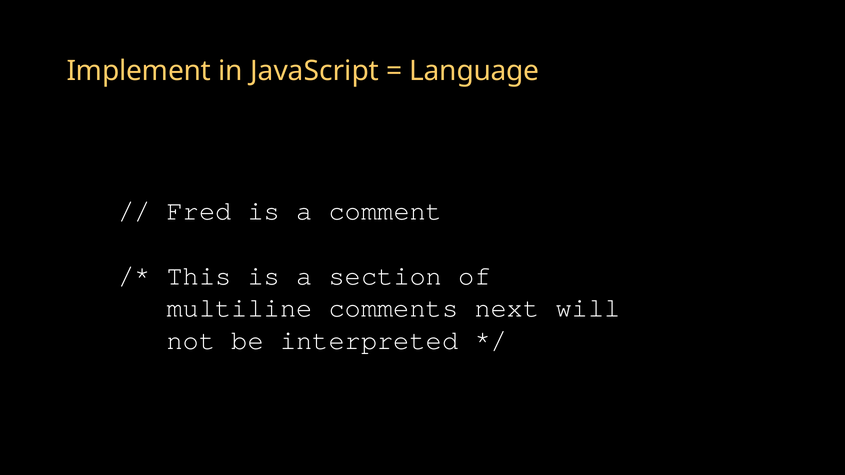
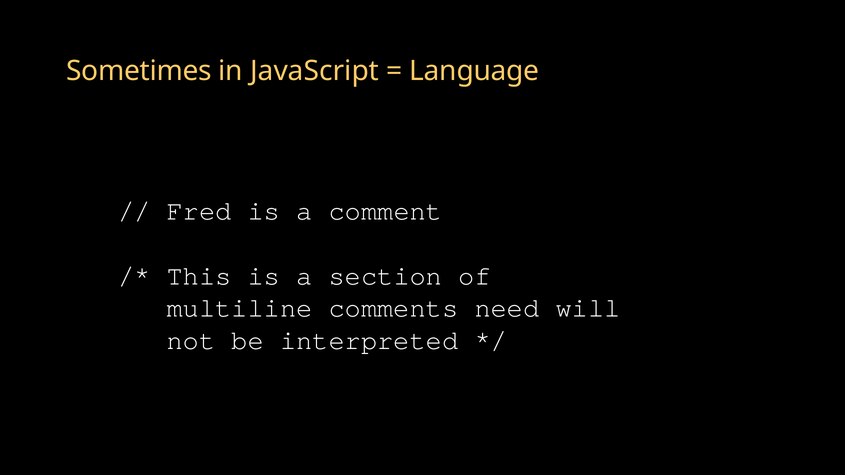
Implement: Implement -> Sometimes (139, 71)
next: next -> need (507, 308)
